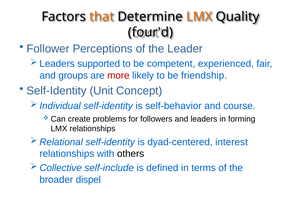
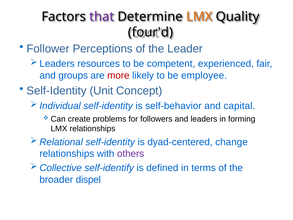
that colour: orange -> purple (102, 17)
supported: supported -> resources (99, 64)
friendship: friendship -> employee (204, 75)
course: course -> capital (239, 106)
interest: interest -> change (231, 142)
others colour: black -> purple (131, 154)
self-include: self-include -> self-identify (109, 168)
